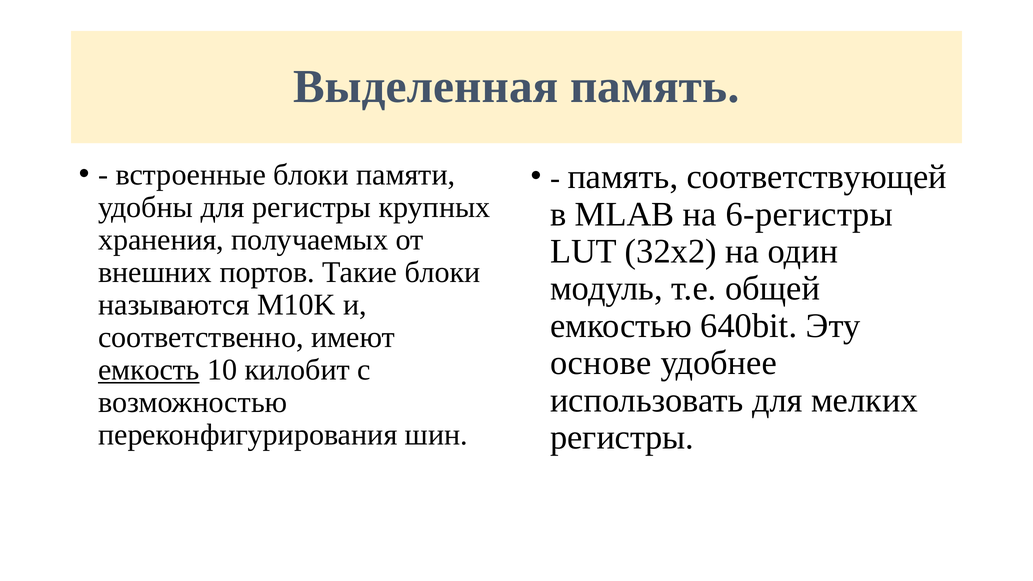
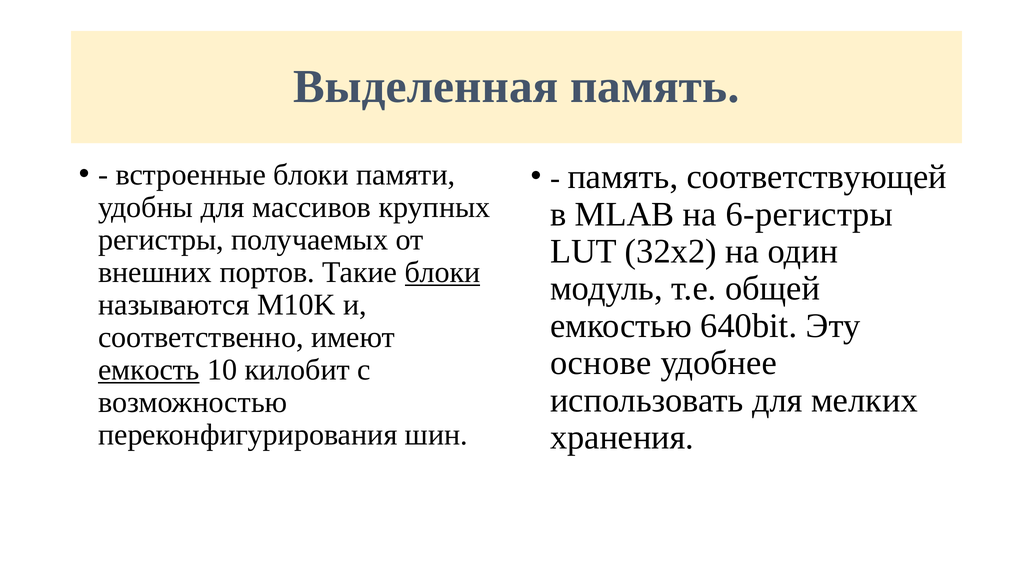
для регистры: регистры -> массивов (312, 207)
хранения: хранения -> регистры (161, 240)
блоки underline: none -> present (443, 272)
регистры: регистры -> хранения (622, 437)
